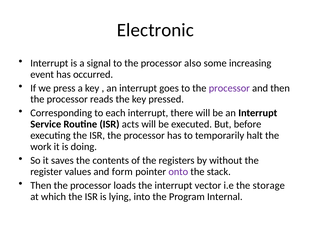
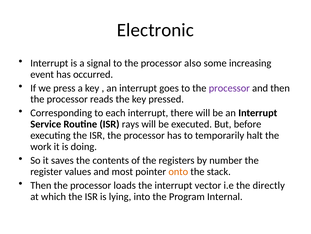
acts: acts -> rays (130, 124)
without: without -> number (226, 160)
form: form -> most (122, 171)
onto colour: purple -> orange (178, 171)
storage: storage -> directly (269, 185)
